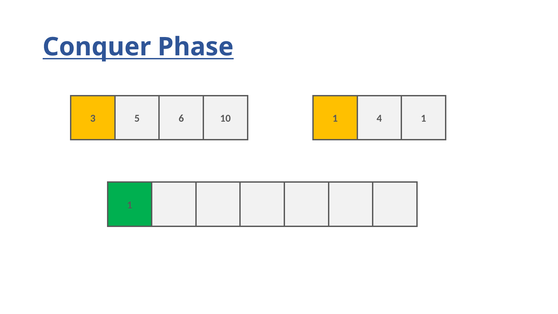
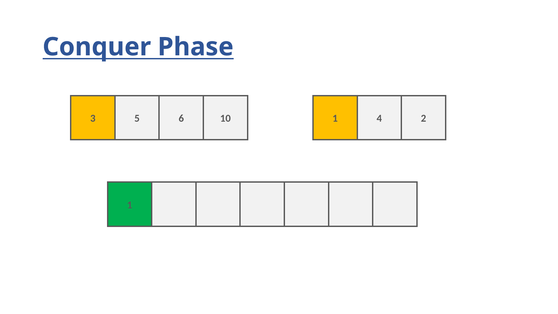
4 1: 1 -> 2 (423, 118)
